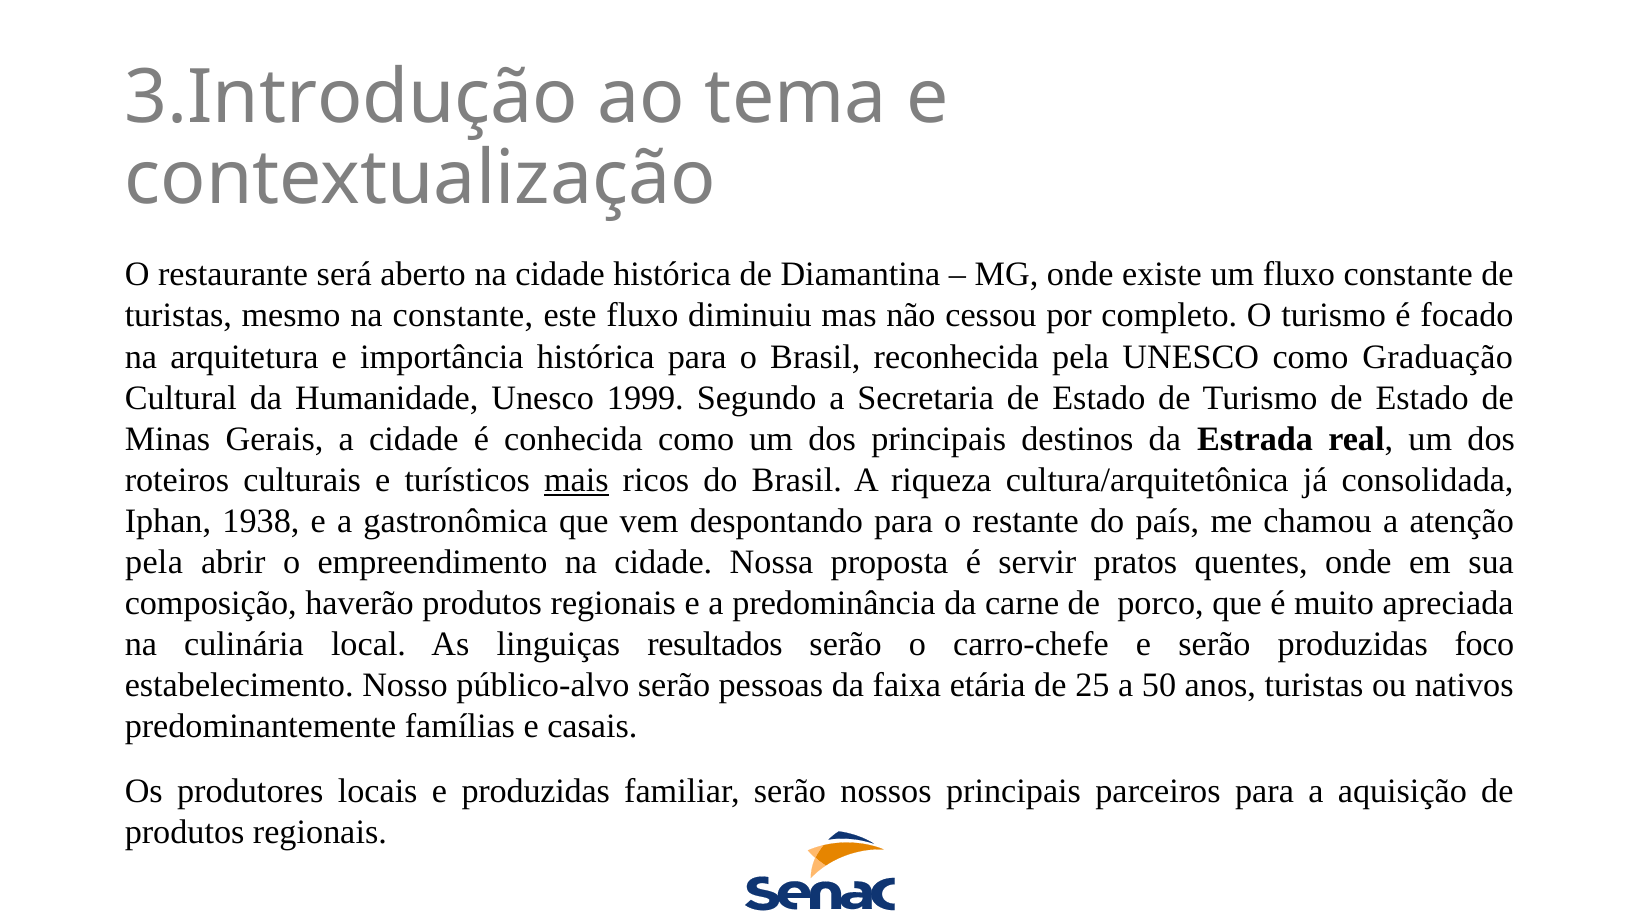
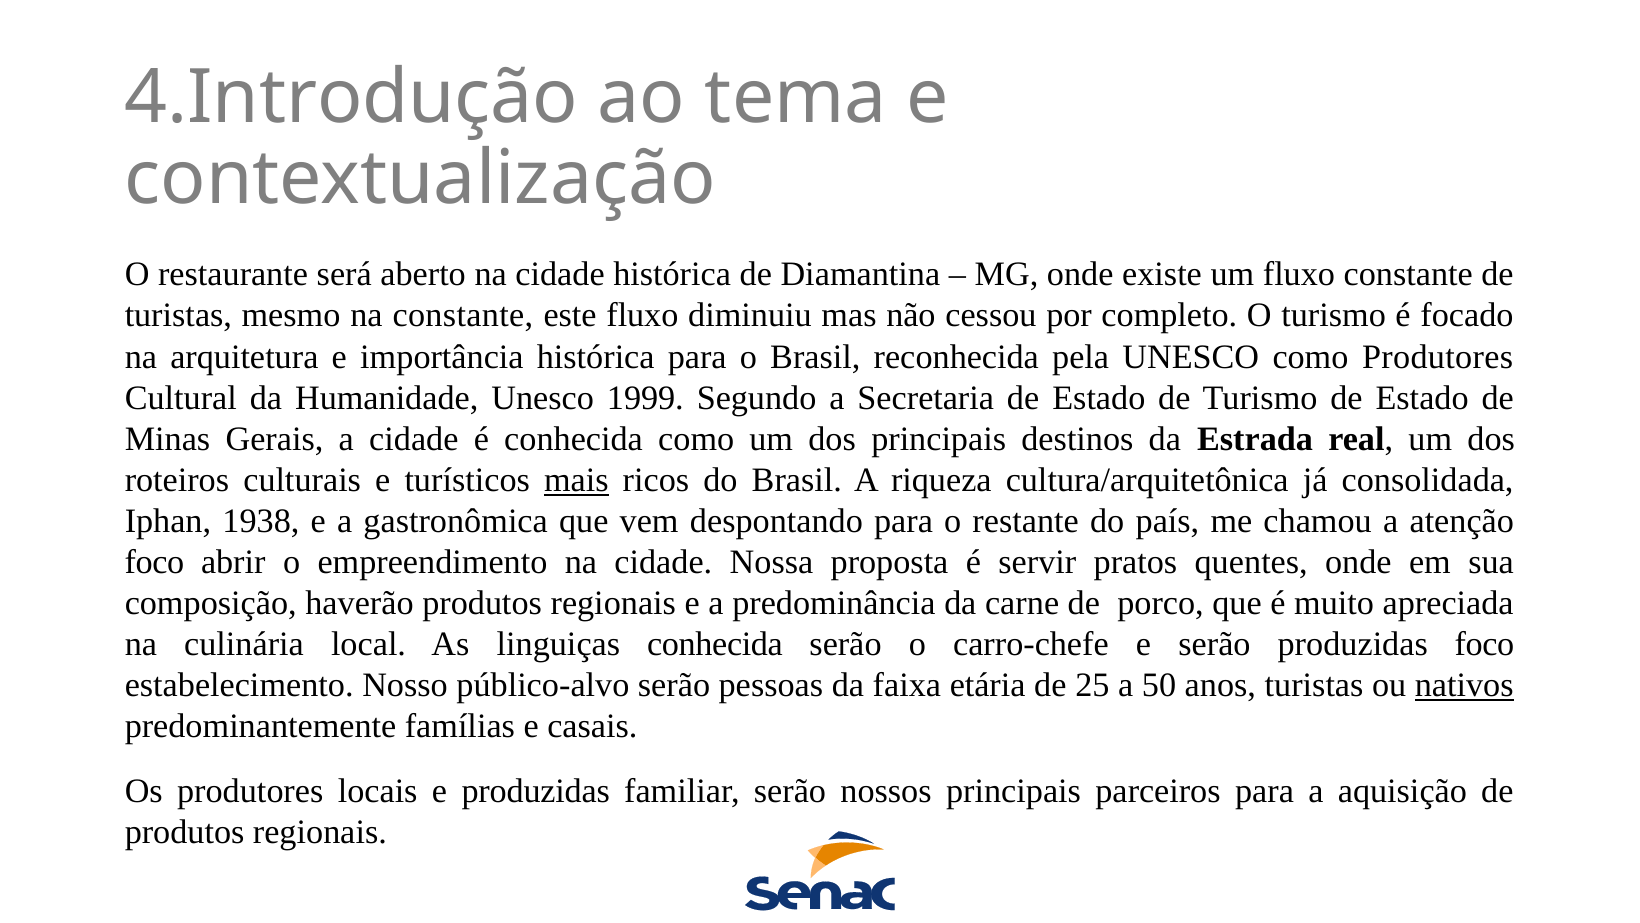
3.Introdução: 3.Introdução -> 4.Introdução (352, 97)
como Graduação: Graduação -> Produtores (1438, 357)
pela: pela -> foco (154, 562)
linguiças resultados: resultados -> conhecida (715, 644)
nativos underline: none -> present (1464, 685)
